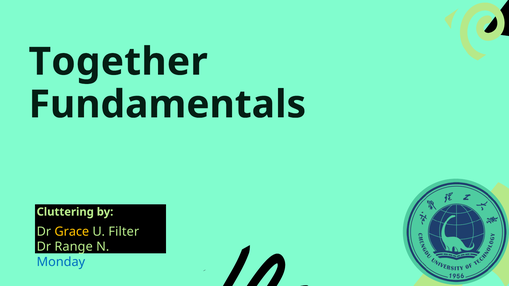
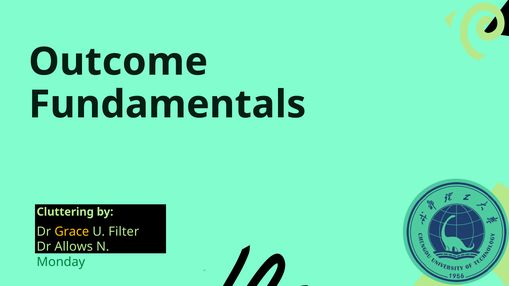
Together: Together -> Outcome (118, 62)
Range: Range -> Allows (74, 247)
Monday colour: blue -> green (61, 262)
